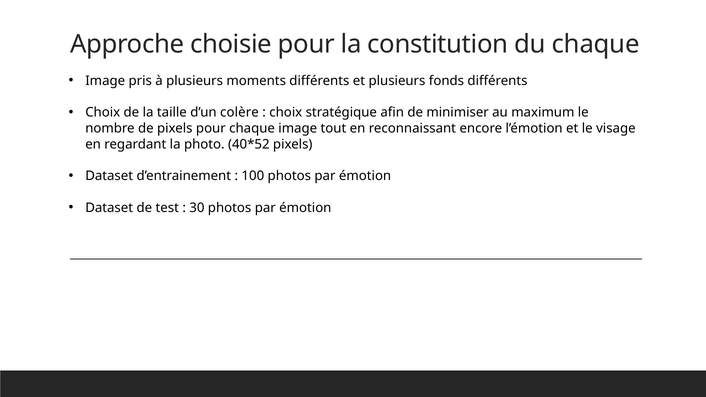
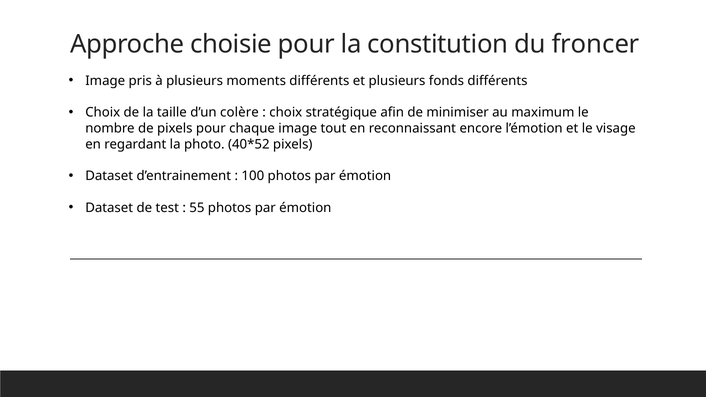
du chaque: chaque -> froncer (596, 45)
30: 30 -> 55 (197, 208)
